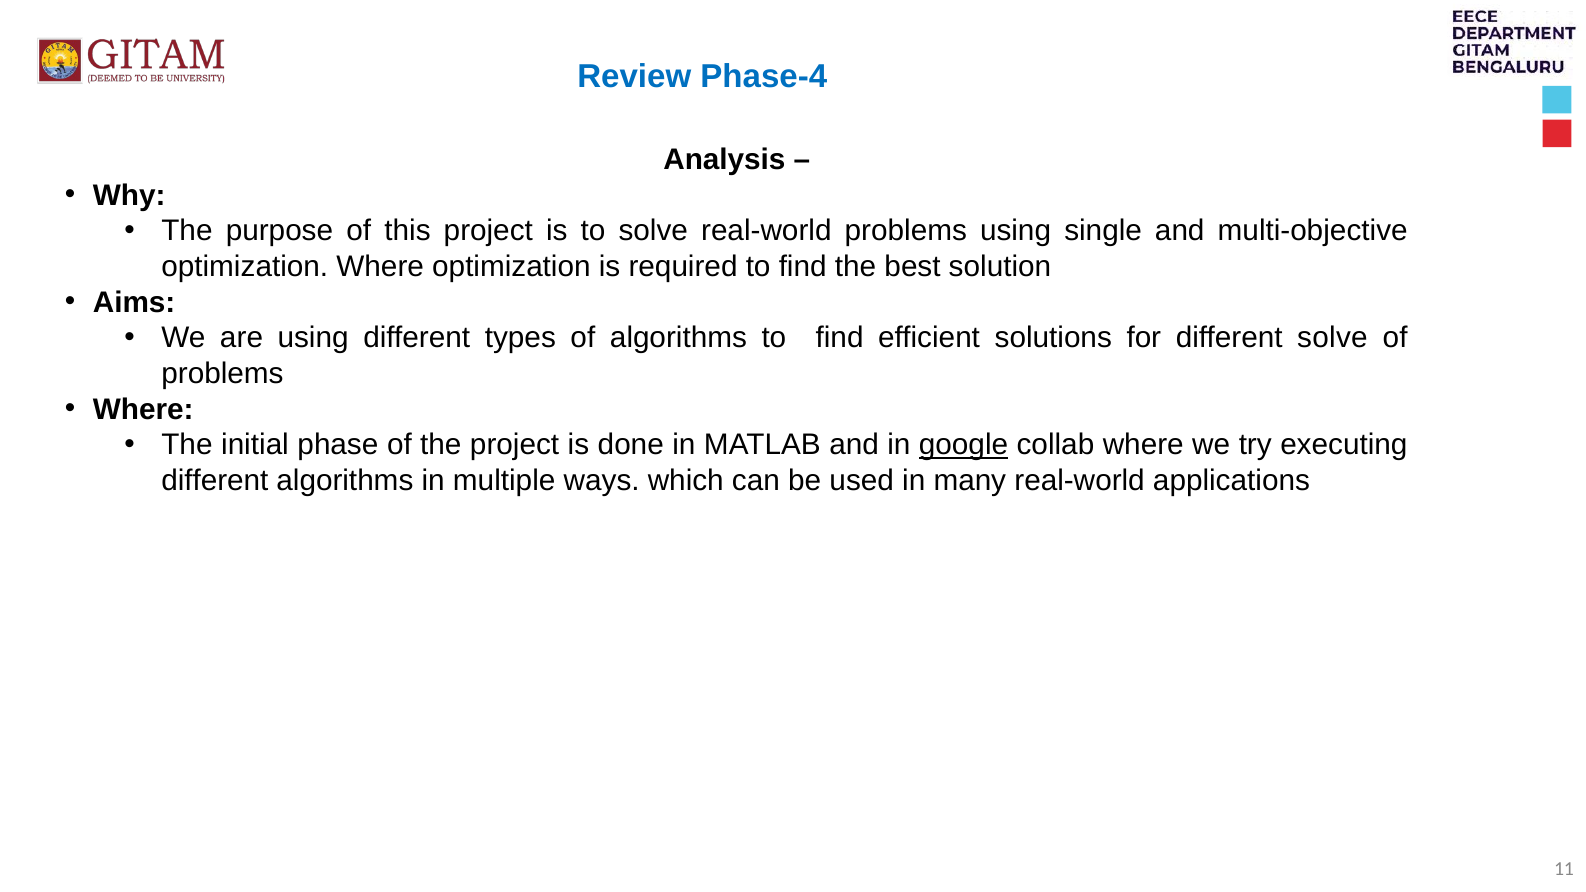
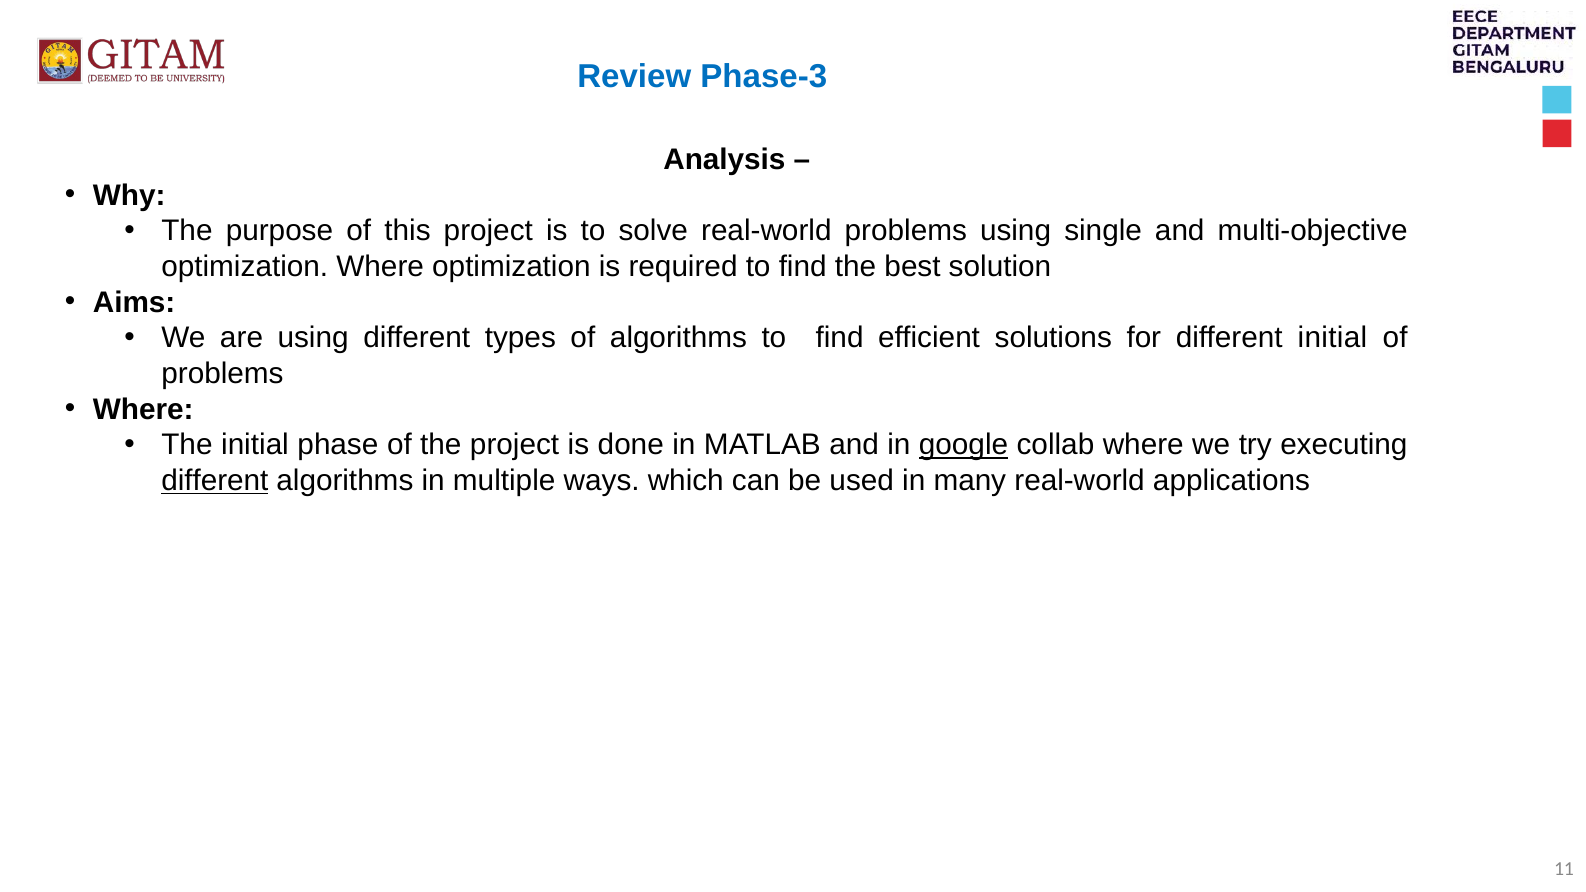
Phase-4: Phase-4 -> Phase-3 (764, 77)
different solve: solve -> initial (1332, 338)
different underline: none -> present (215, 481)
